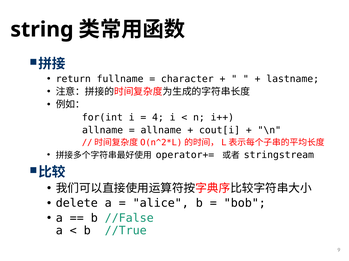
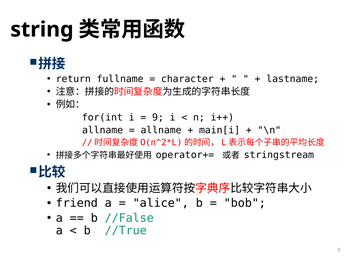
4: 4 -> 9 (158, 118)
cout[i: cout[i -> main[i (220, 131)
delete: delete -> friend (77, 204)
